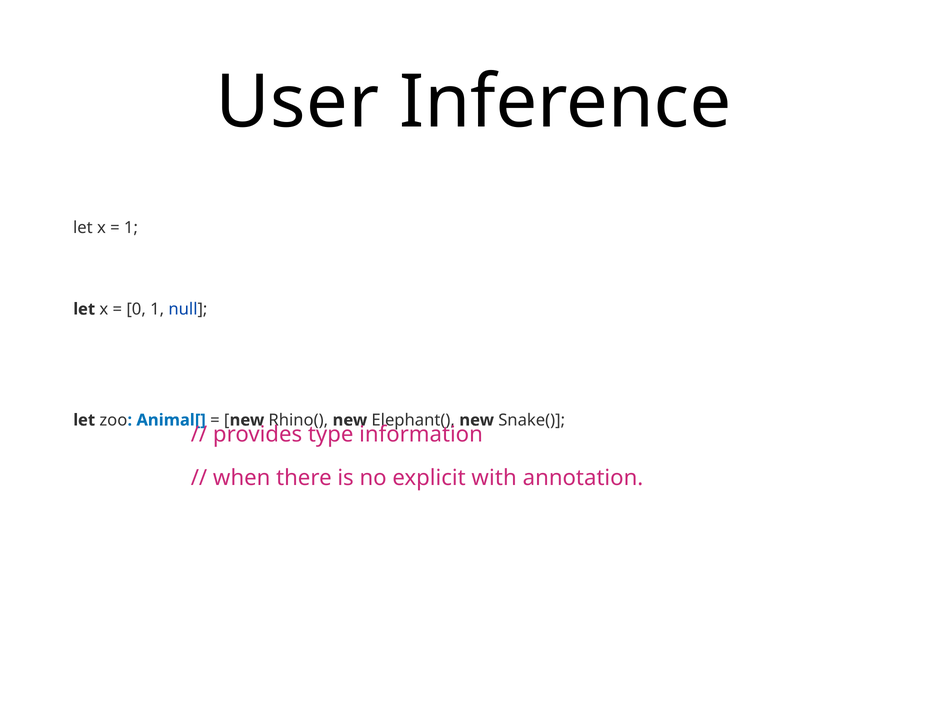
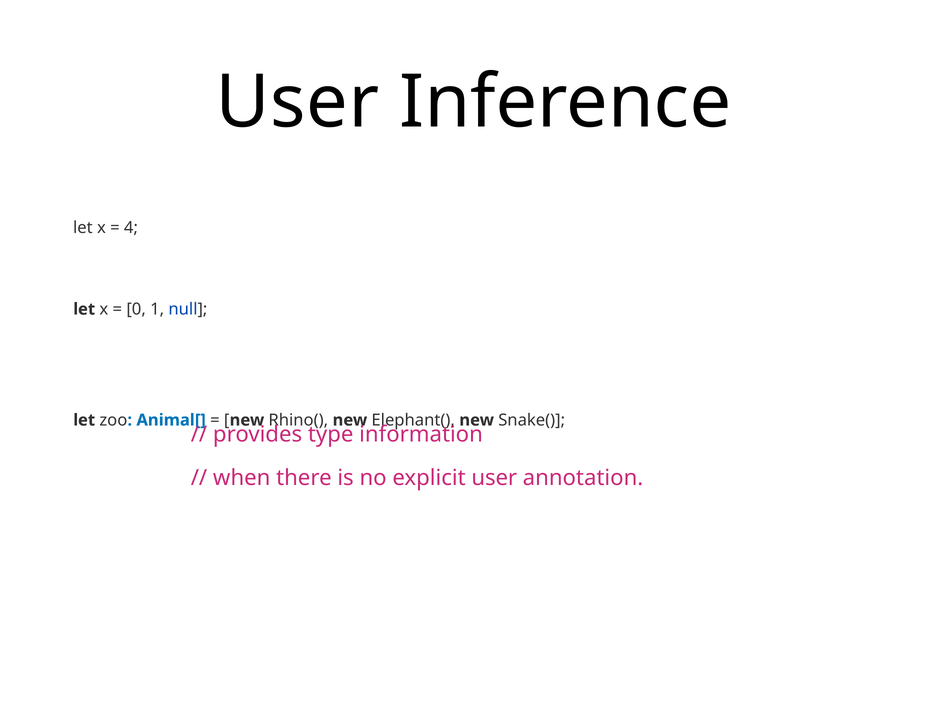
1: 1 -> 4 (131, 228)
explicit with: with -> user (494, 478)
